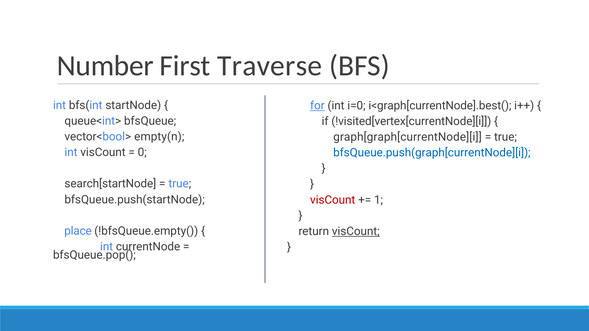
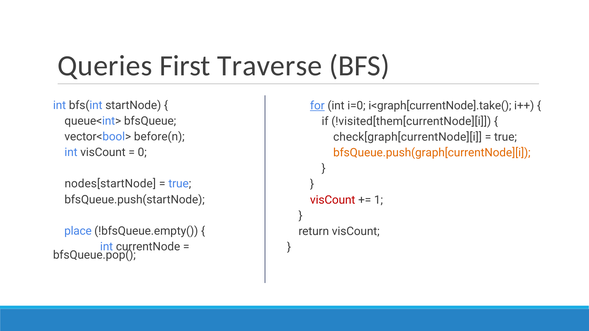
Number: Number -> Queries (105, 66)
i<graph[currentNode].best(: i<graph[currentNode].best( -> i<graph[currentNode].take( (440, 106)
!visited[vertex[currentNode][i: !visited[vertex[currentNode][i -> !visited[them[currentNode][i (411, 121)
empty(n: empty(n -> before(n (159, 137)
graph[graph[currentNode][i: graph[graph[currentNode][i -> check[graph[currentNode][i (408, 137)
bfsQueue.push(graph[currentNode][i colour: blue -> orange (432, 153)
search[startNode: search[startNode -> nodes[startNode (110, 184)
visCount underline: present -> none (356, 232)
